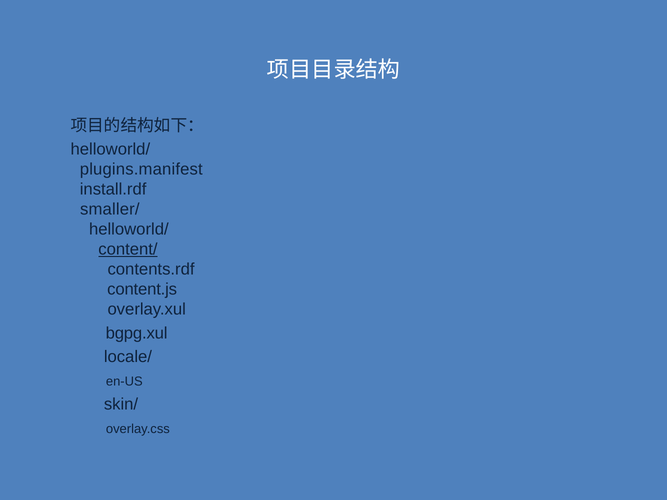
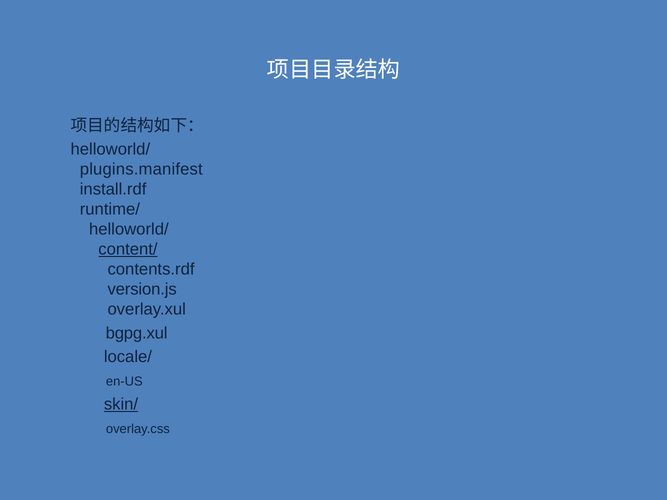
smaller/: smaller/ -> runtime/ (110, 209)
content.js: content.js -> version.js (142, 289)
skin/ underline: none -> present (121, 404)
